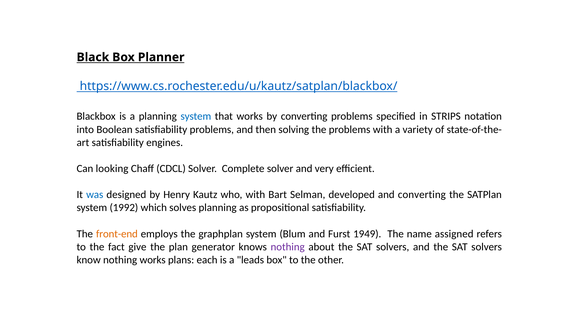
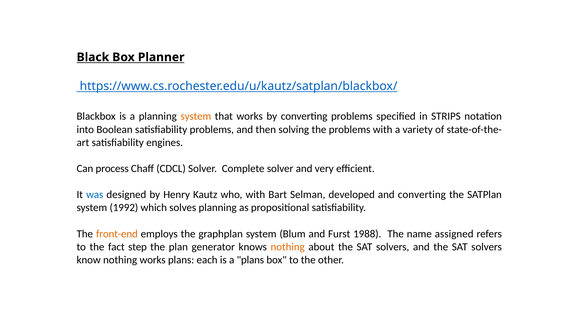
system colour: blue -> orange (196, 116)
looking: looking -> process (112, 168)
1949: 1949 -> 1988 (367, 234)
give: give -> step (138, 247)
nothing colour: purple -> orange (288, 247)
a leads: leads -> plans (250, 260)
